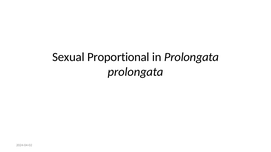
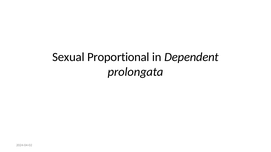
in Prolongata: Prolongata -> Dependent (192, 57)
